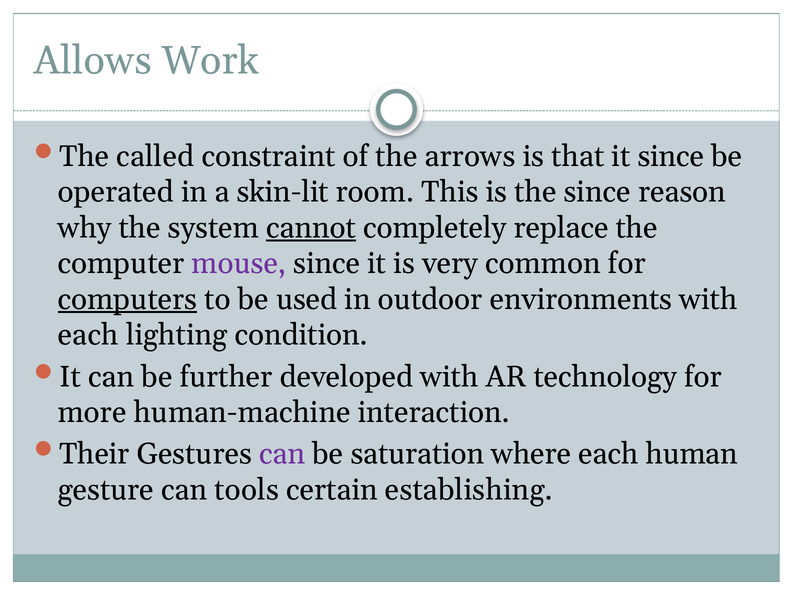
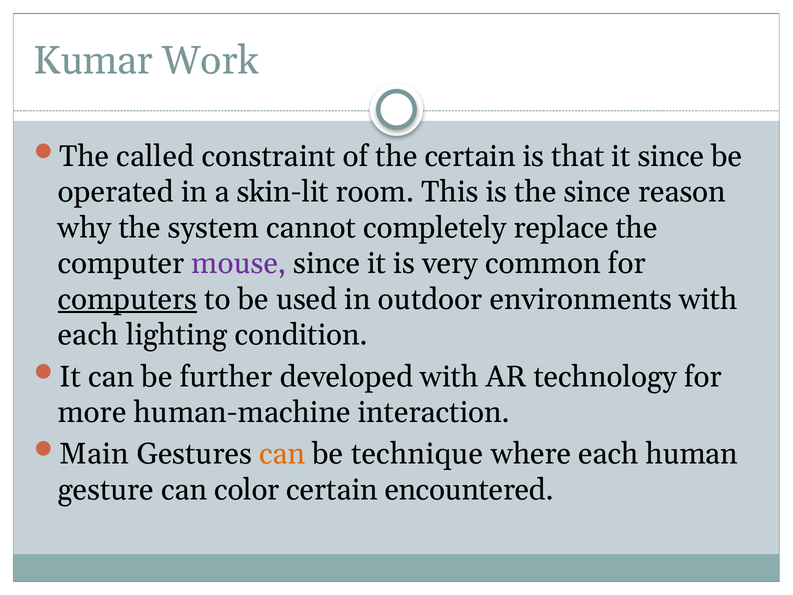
Allows: Allows -> Kumar (93, 61)
the arrows: arrows -> certain (470, 156)
cannot underline: present -> none (311, 228)
Their: Their -> Main (94, 454)
can colour: purple -> orange (282, 454)
saturation: saturation -> technique (417, 454)
tools: tools -> color (247, 490)
establishing: establishing -> encountered (469, 490)
